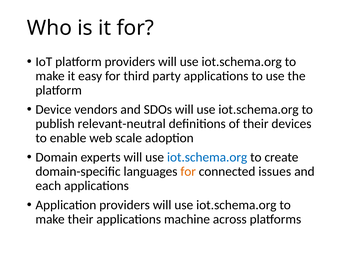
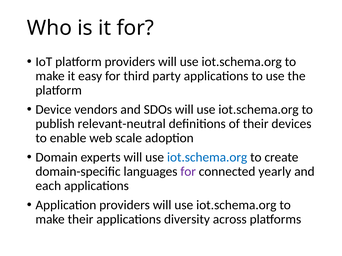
for colour: orange -> purple (188, 172)
issues: issues -> yearly (275, 172)
machine: machine -> diversity (187, 220)
